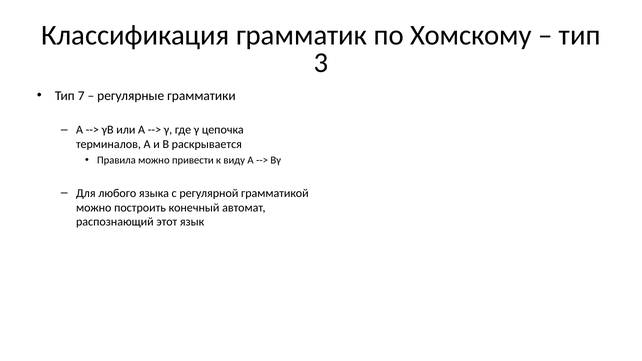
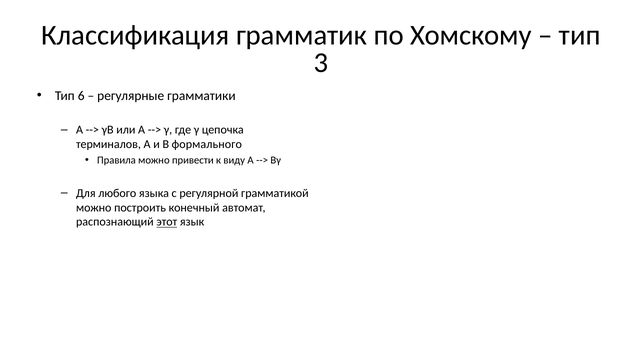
7: 7 -> 6 (81, 96)
раскрывается: раскрывается -> формального (207, 145)
этот underline: none -> present (167, 222)
